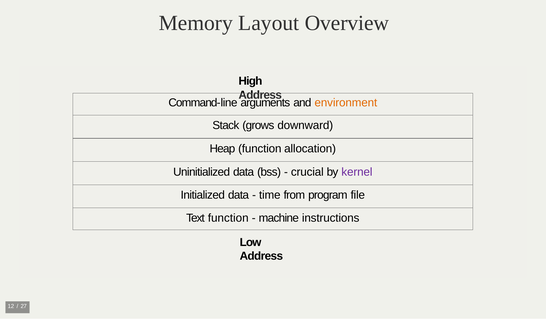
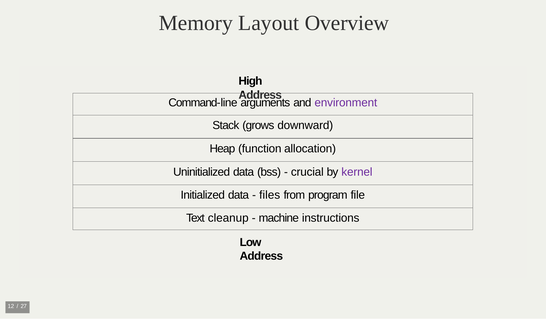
environment colour: orange -> purple (346, 102)
time: time -> files (270, 195)
Text function: function -> cleanup (228, 218)
